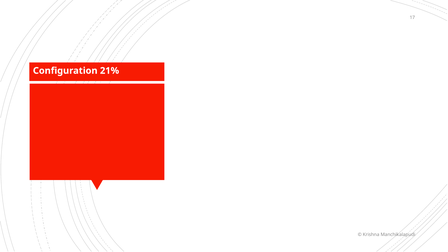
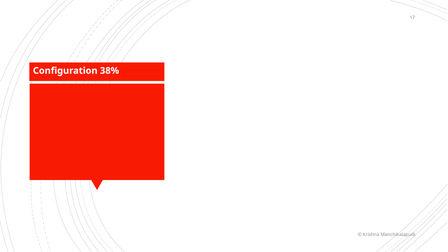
21%: 21% -> 38% (110, 71)
